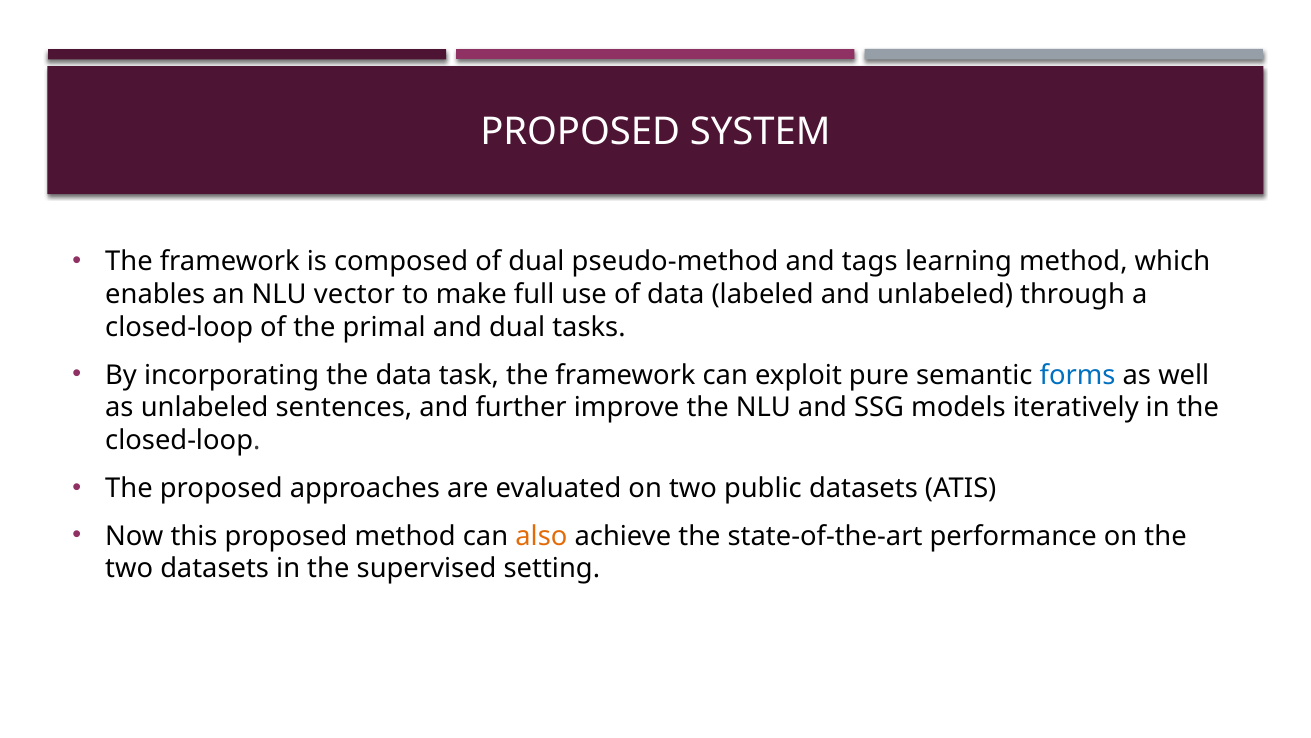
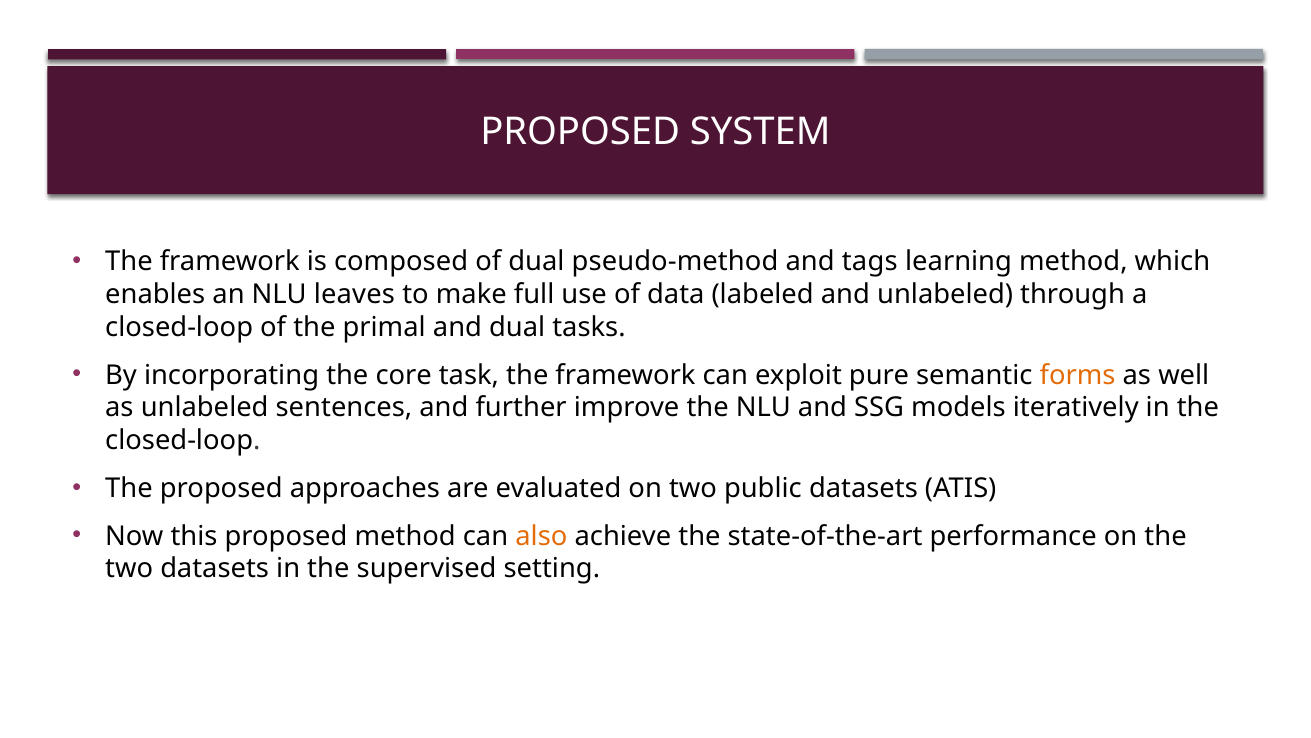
vector: vector -> leaves (354, 294)
the data: data -> core (404, 375)
forms colour: blue -> orange (1078, 375)
